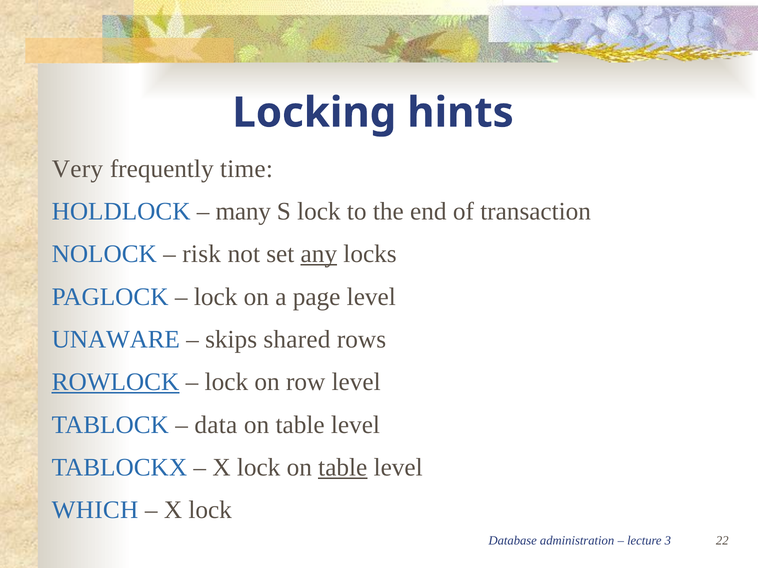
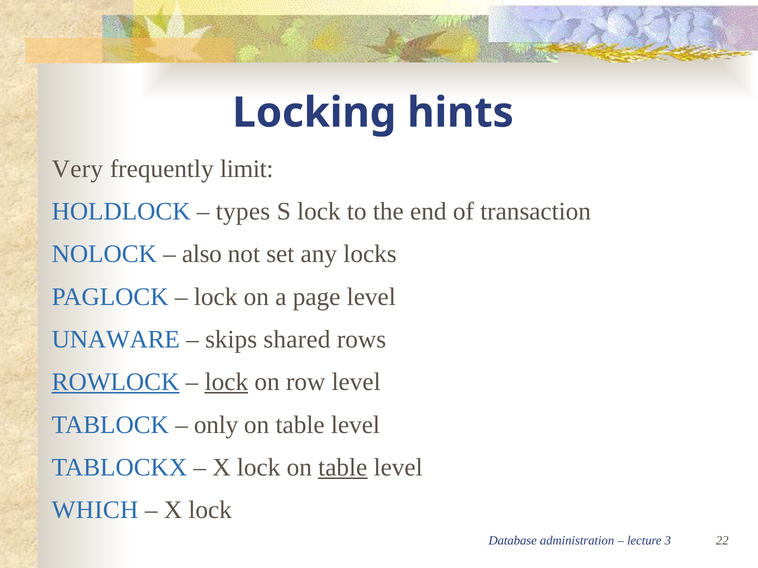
time: time -> limit (247, 169)
many: many -> types (243, 212)
risk: risk -> also (202, 254)
any underline: present -> none (319, 254)
lock underline: none -> present (226, 382)
data: data -> only (216, 425)
